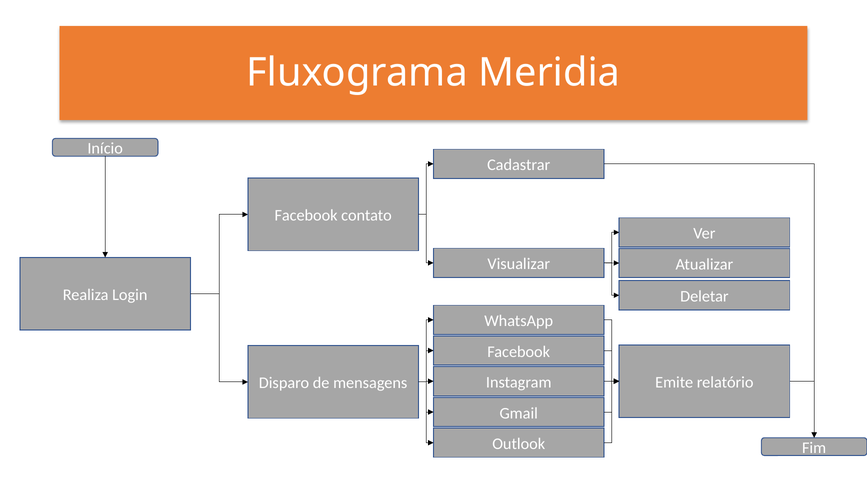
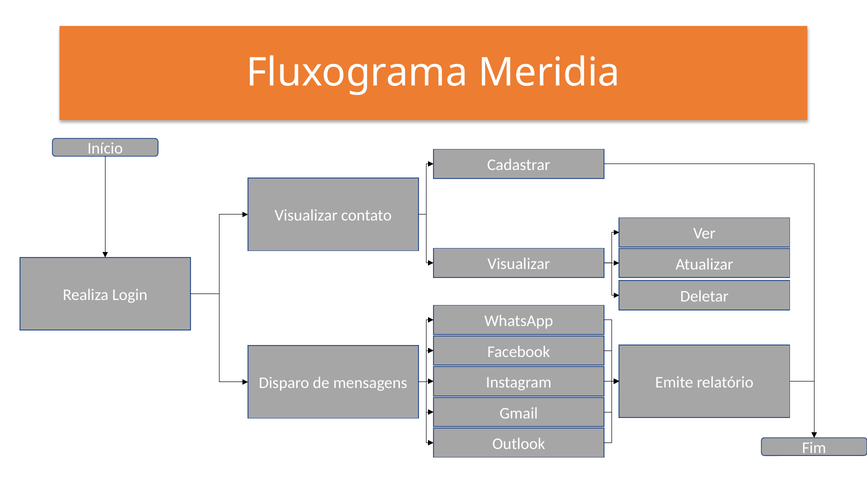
Facebook: Facebook -> Visualizar (306, 216)
